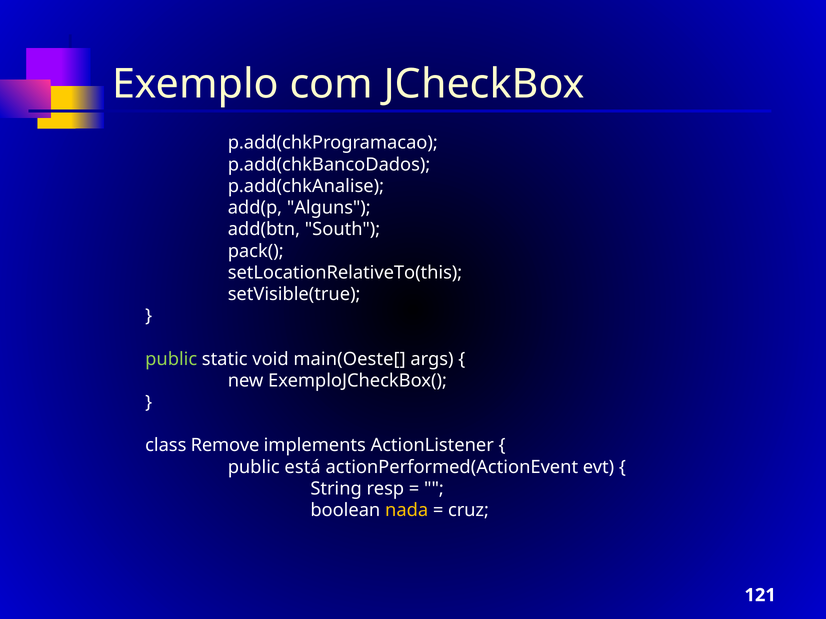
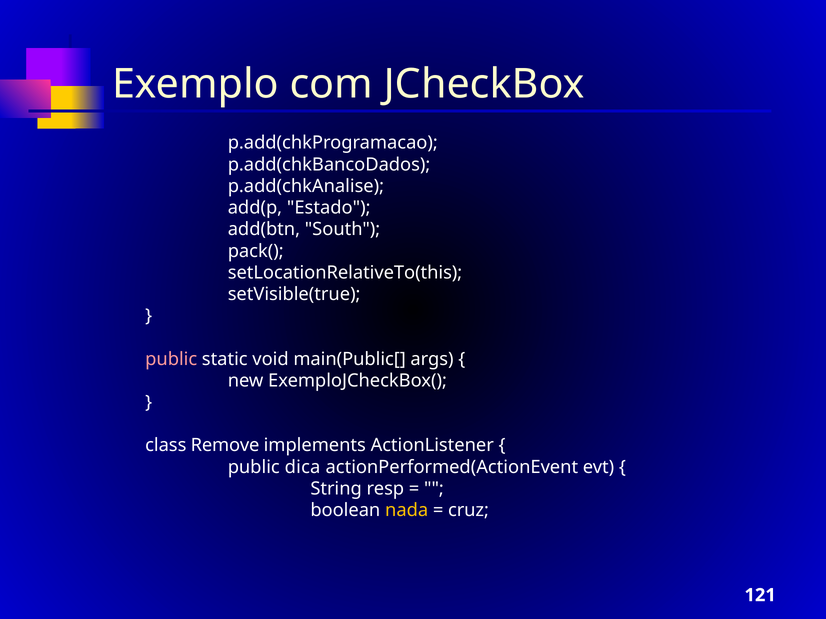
Alguns: Alguns -> Estado (329, 208)
public colour: light green -> pink (171, 359)
main(Oeste[: main(Oeste[ -> main(Public[ (350, 359)
está: está -> dica (303, 467)
